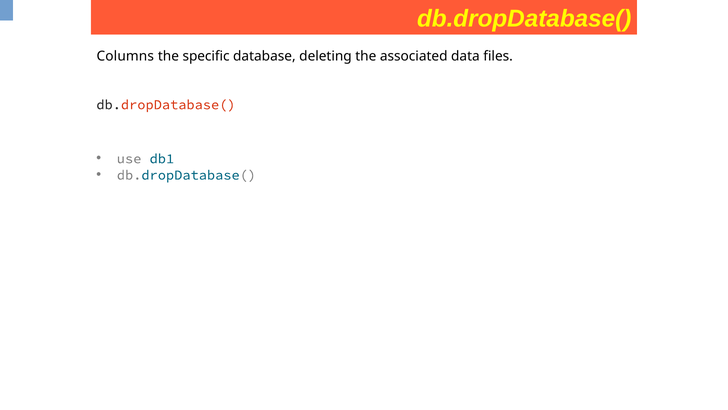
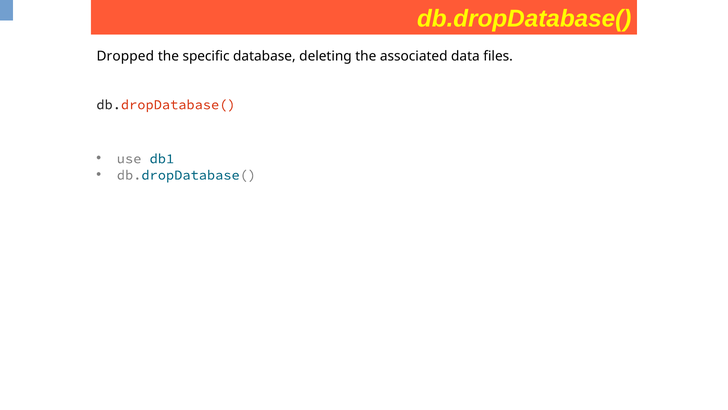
Columns: Columns -> Dropped (125, 56)
